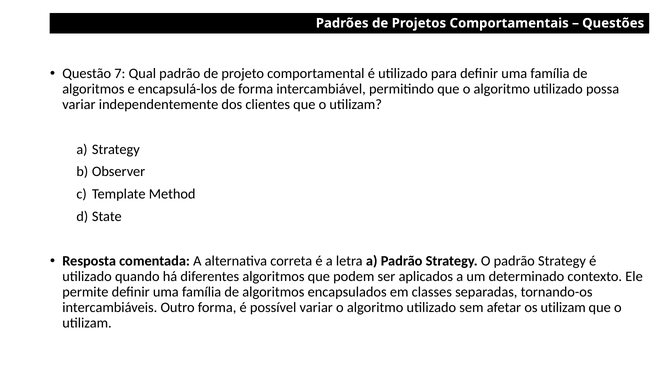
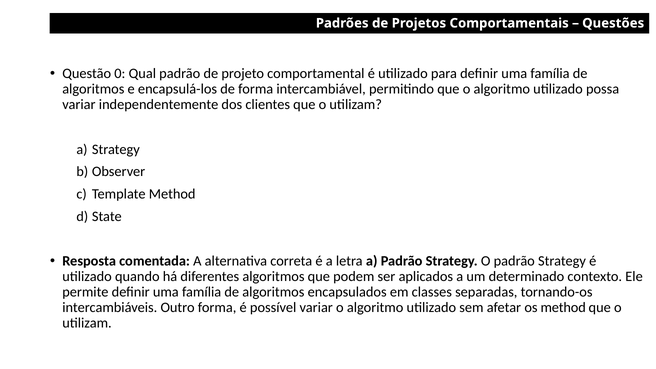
7: 7 -> 0 (120, 74)
os utilizam: utilizam -> method (563, 307)
